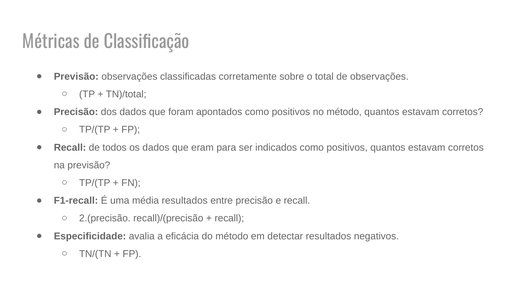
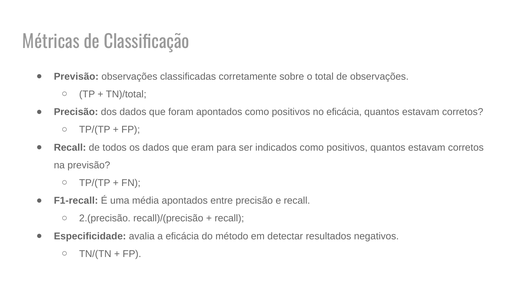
no método: método -> eficácia (344, 112)
média resultados: resultados -> apontados (185, 200)
